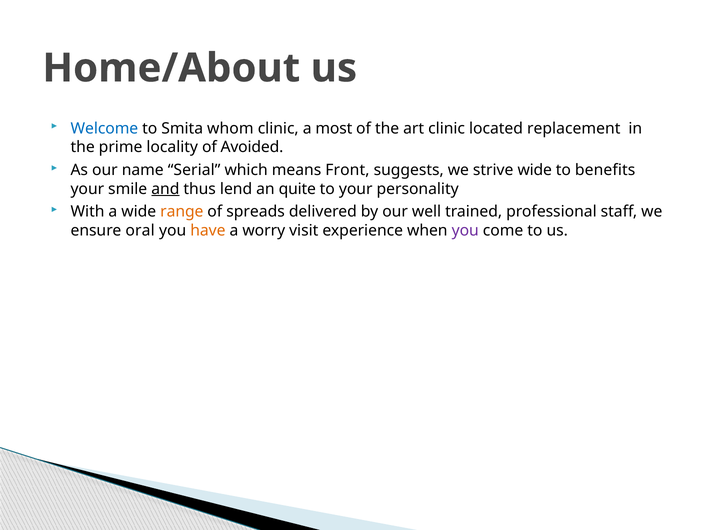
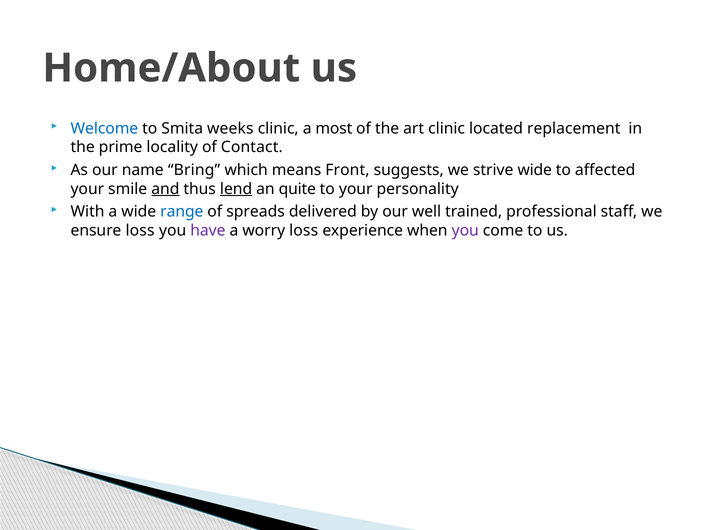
whom: whom -> weeks (230, 129)
Avoided: Avoided -> Contact (252, 147)
Serial: Serial -> Bring (194, 170)
benefits: benefits -> affected (605, 170)
lend underline: none -> present (236, 189)
range colour: orange -> blue (182, 212)
ensure oral: oral -> loss (140, 231)
have colour: orange -> purple (208, 231)
worry visit: visit -> loss (304, 231)
